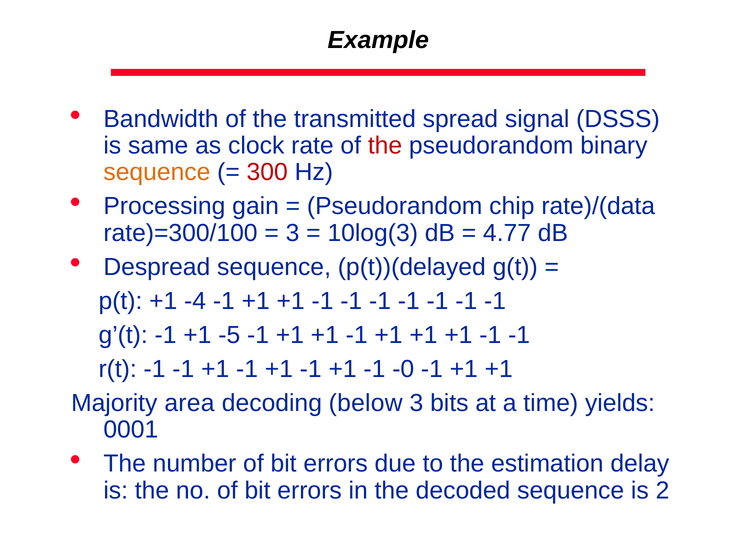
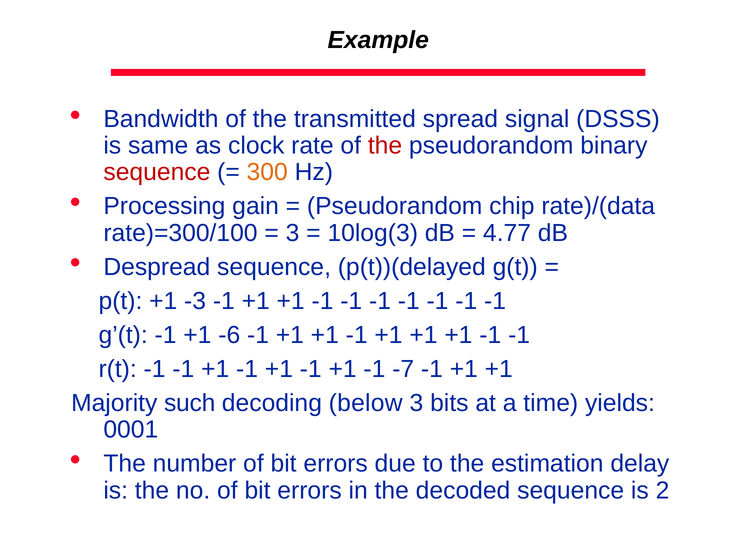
sequence colour: orange -> red (157, 172)
300 colour: red -> orange (267, 172)
-4: -4 -> -3 (195, 301)
-5: -5 -> -6 (229, 335)
-0: -0 -> -7 (403, 369)
area: area -> such (190, 403)
